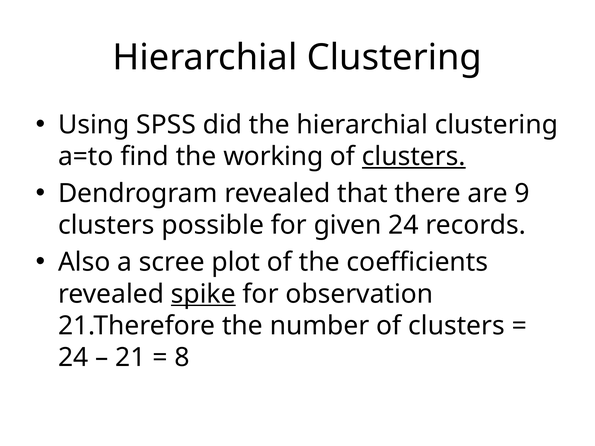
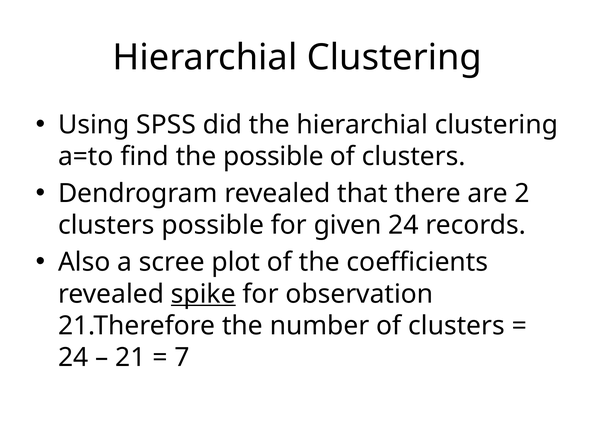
the working: working -> possible (273, 157)
clusters underline: present -> none (414, 157)
9: 9 -> 2 (522, 194)
8: 8 -> 7 (182, 358)
